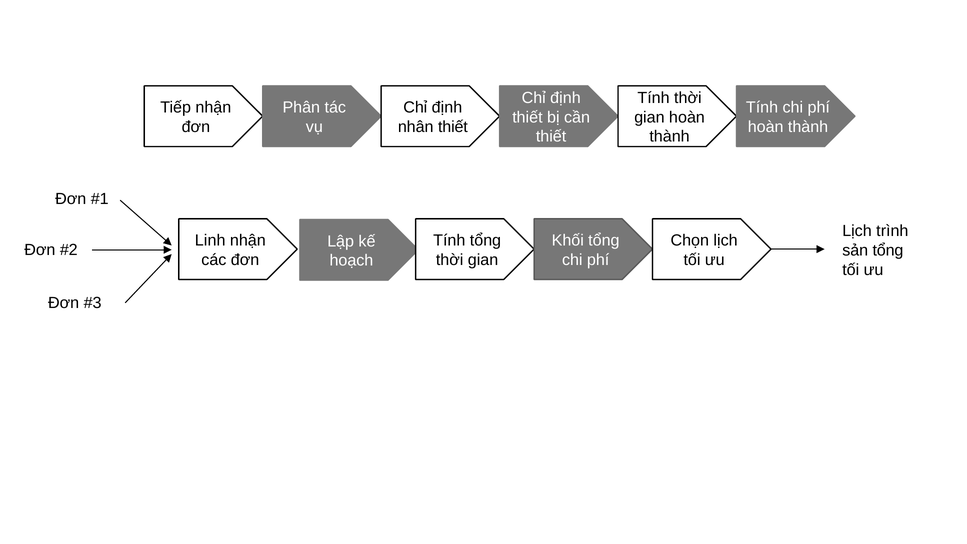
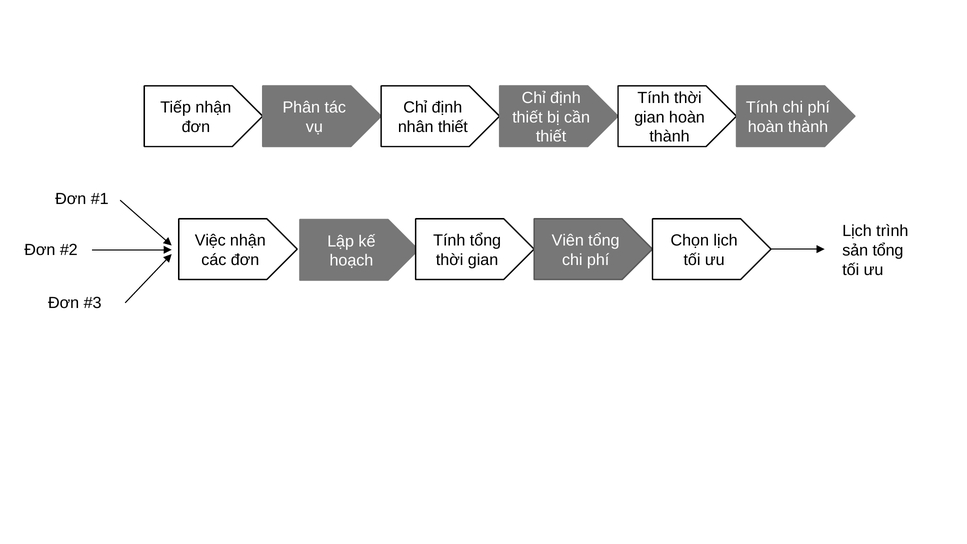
Linh: Linh -> Việc (210, 241)
Khối: Khối -> Viên (568, 241)
